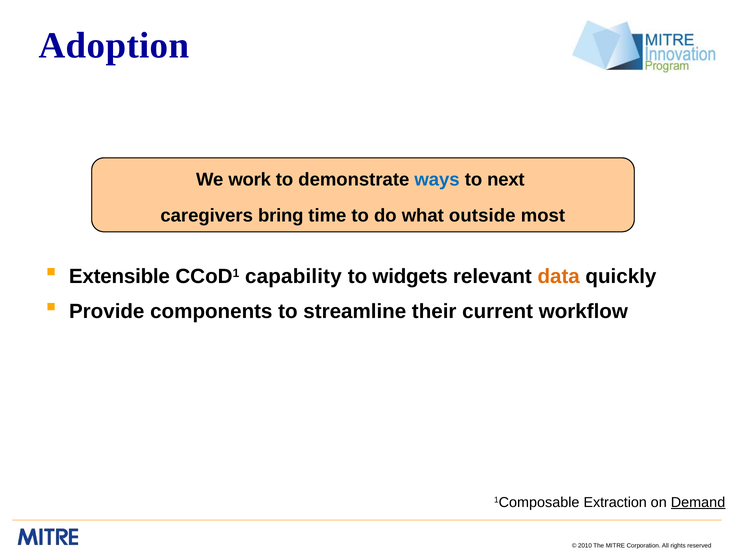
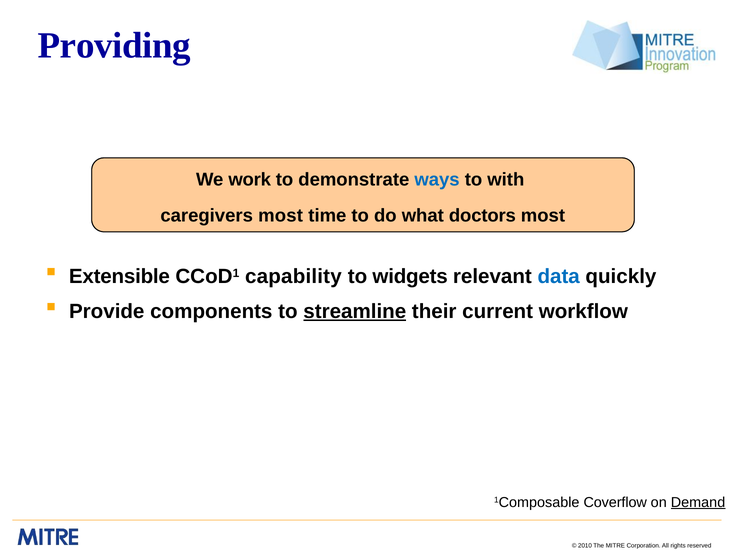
Adoption: Adoption -> Providing (114, 46)
next: next -> with (506, 180)
caregivers bring: bring -> most (281, 216)
outside: outside -> doctors (482, 216)
data colour: orange -> blue (559, 276)
streamline underline: none -> present (355, 311)
Extraction: Extraction -> Coverflow (615, 502)
